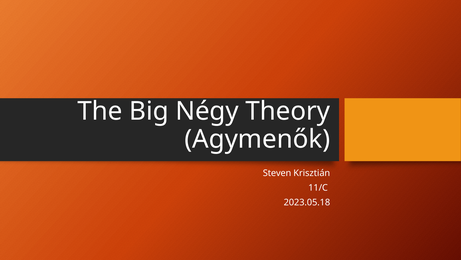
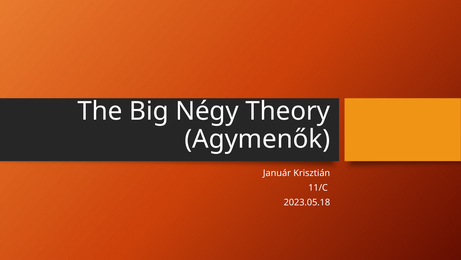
Steven: Steven -> Január (277, 173)
